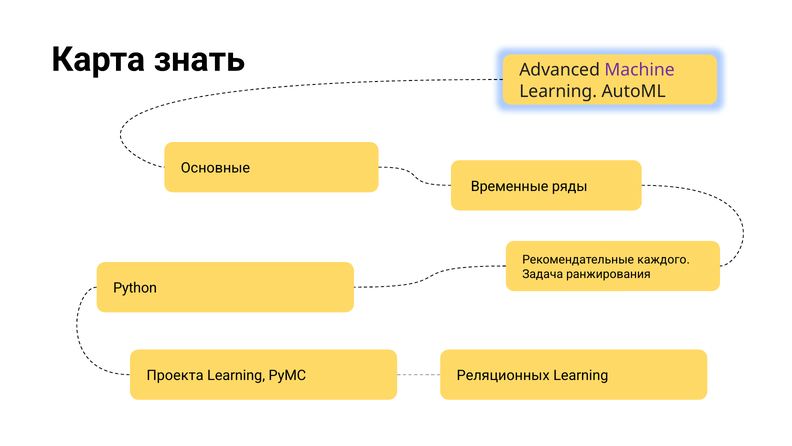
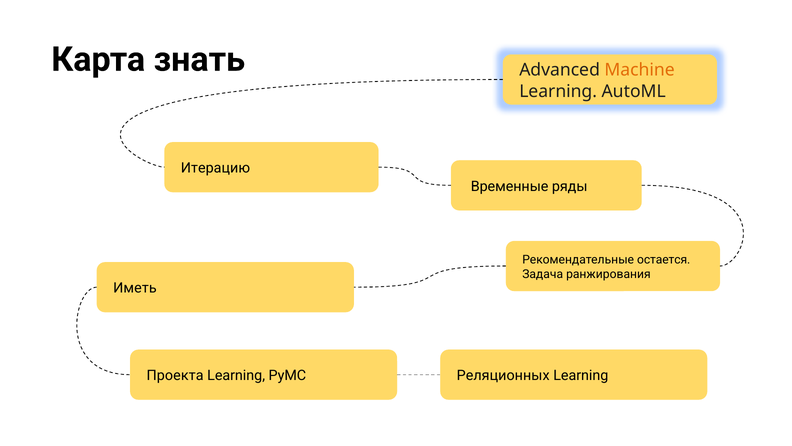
Machine colour: purple -> orange (640, 70)
Основные: Основные -> Итерацию (215, 168)
каждого: каждого -> остается (664, 259)
Python: Python -> Иметь (135, 288)
